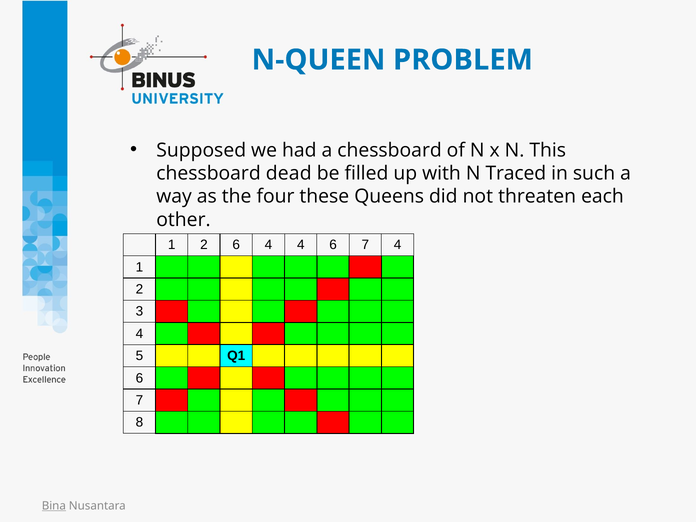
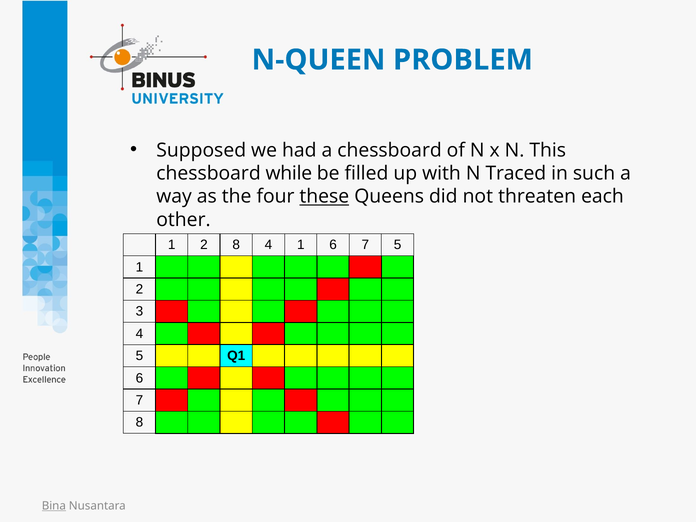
dead: dead -> while (289, 173)
these underline: none -> present (324, 197)
2 6: 6 -> 8 (236, 245)
4 4: 4 -> 1 (301, 245)
7 4: 4 -> 5 (398, 245)
